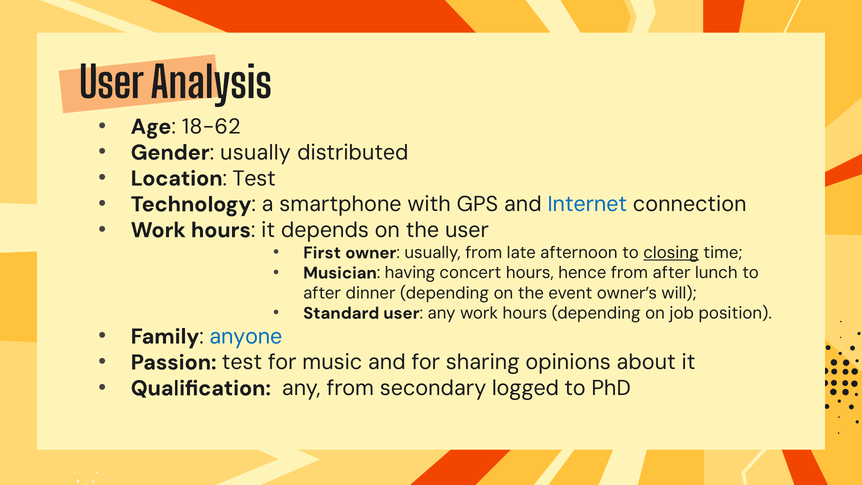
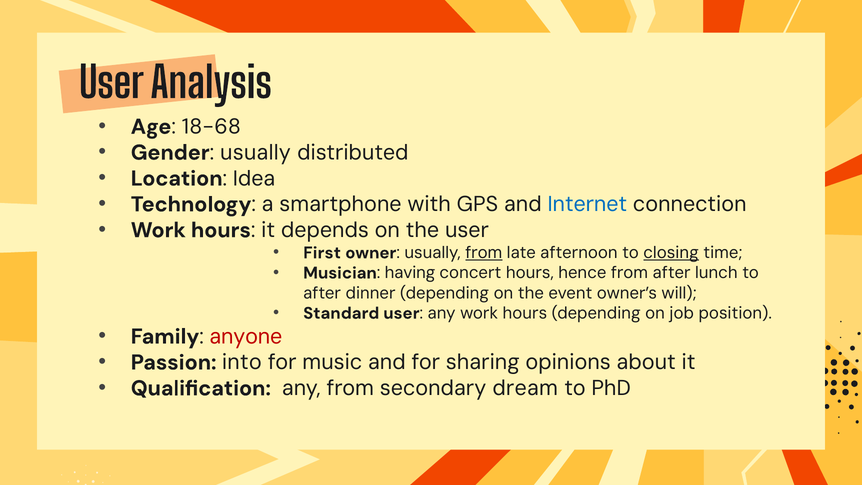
18-62: 18-62 -> 18-68 (211, 127)
Location Test: Test -> Idea (254, 178)
from underline: none -> present (484, 253)
anyone colour: blue -> red (246, 336)
Passion test: test -> into (242, 362)
logged: logged -> dream (525, 388)
